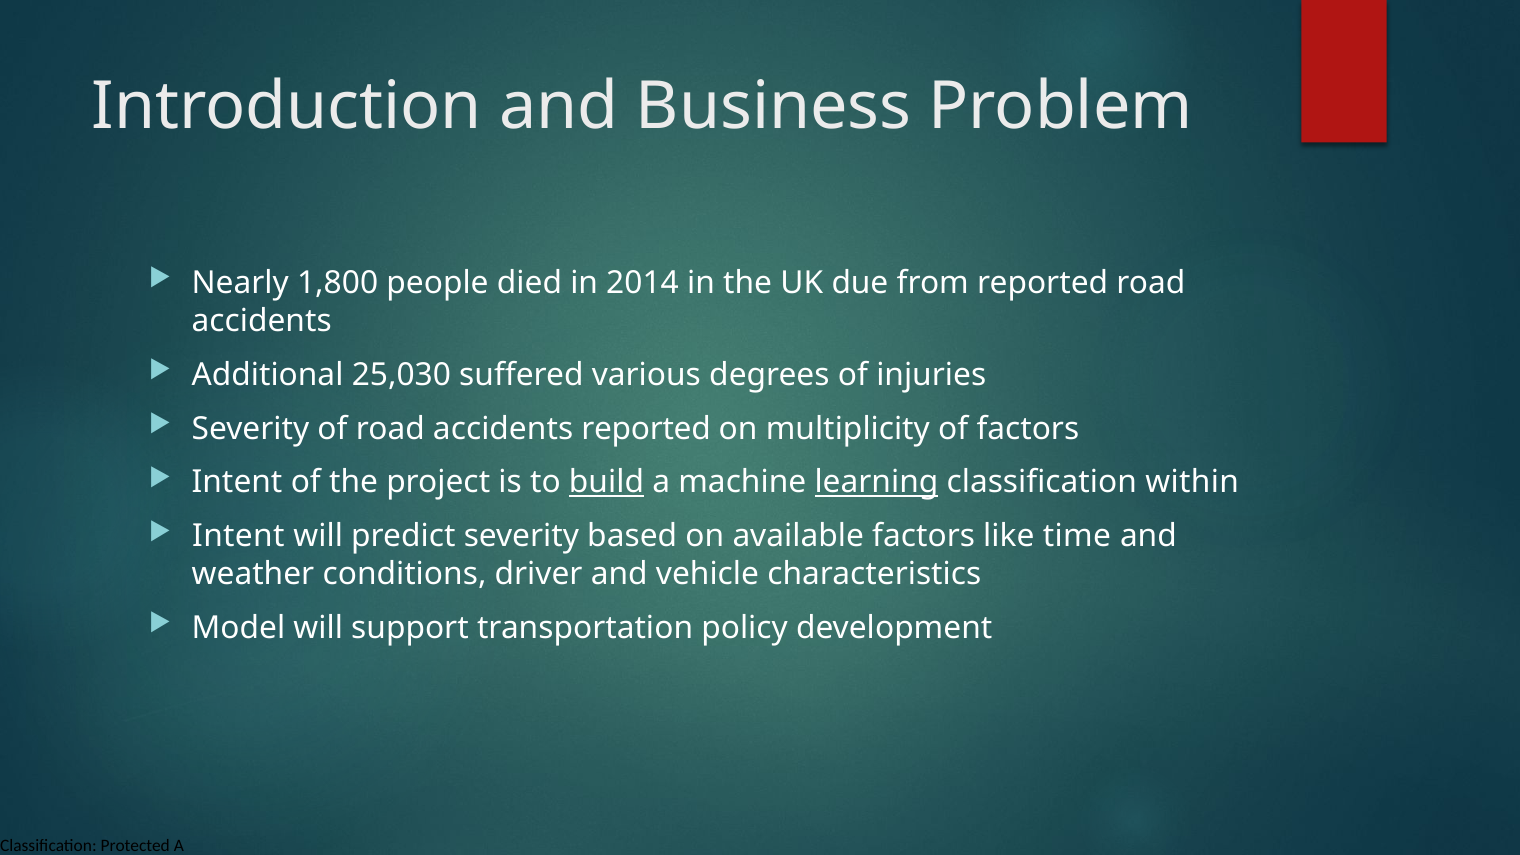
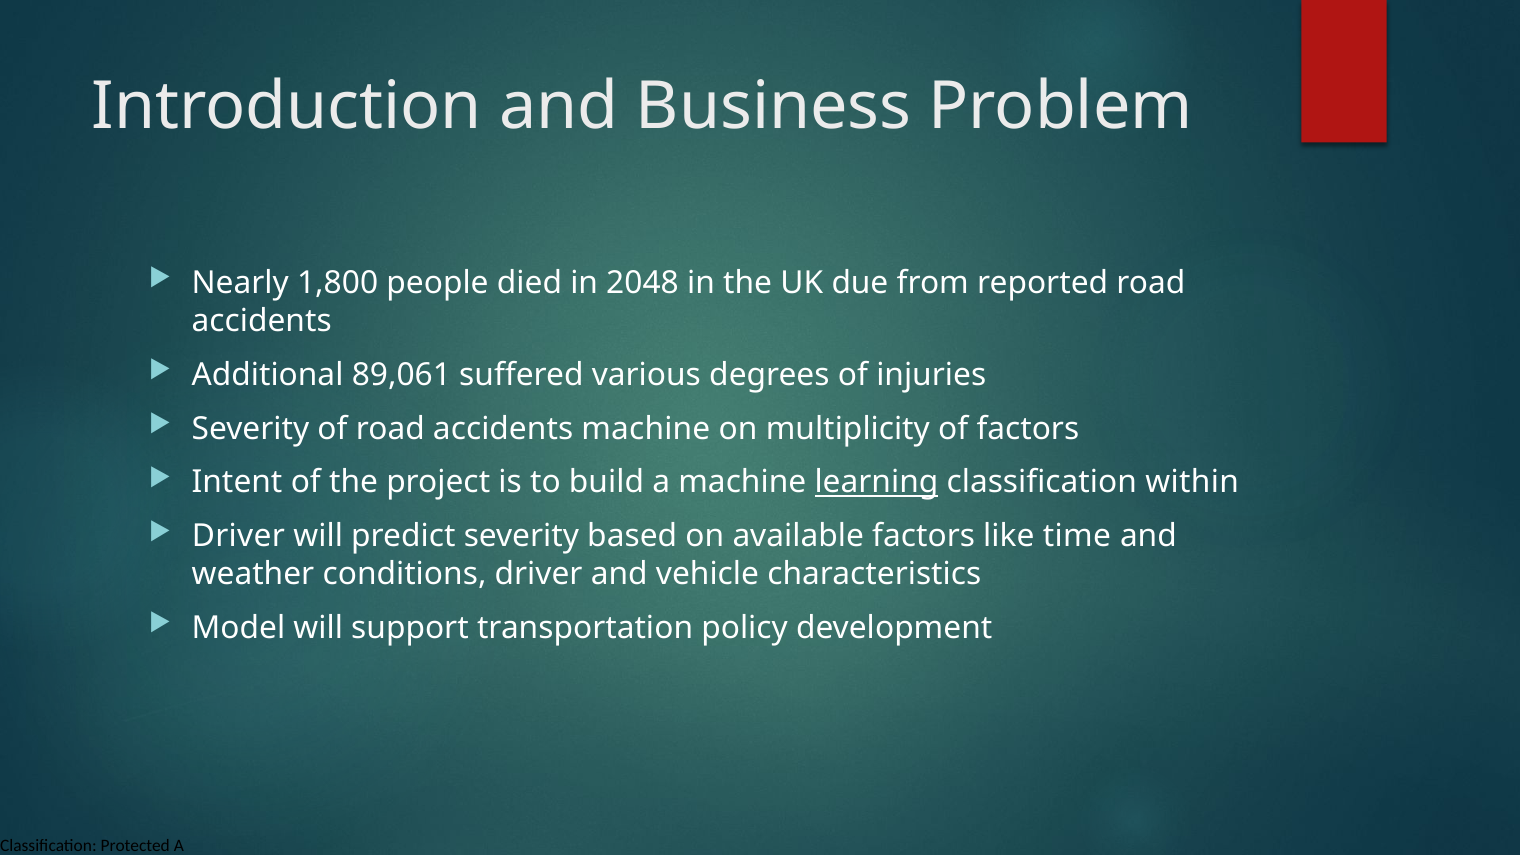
2014: 2014 -> 2048 (642, 283)
25,030: 25,030 -> 89,061 (401, 375)
accidents reported: reported -> machine (646, 429)
build underline: present -> none (606, 482)
Intent: Intent -> Driver (238, 536)
